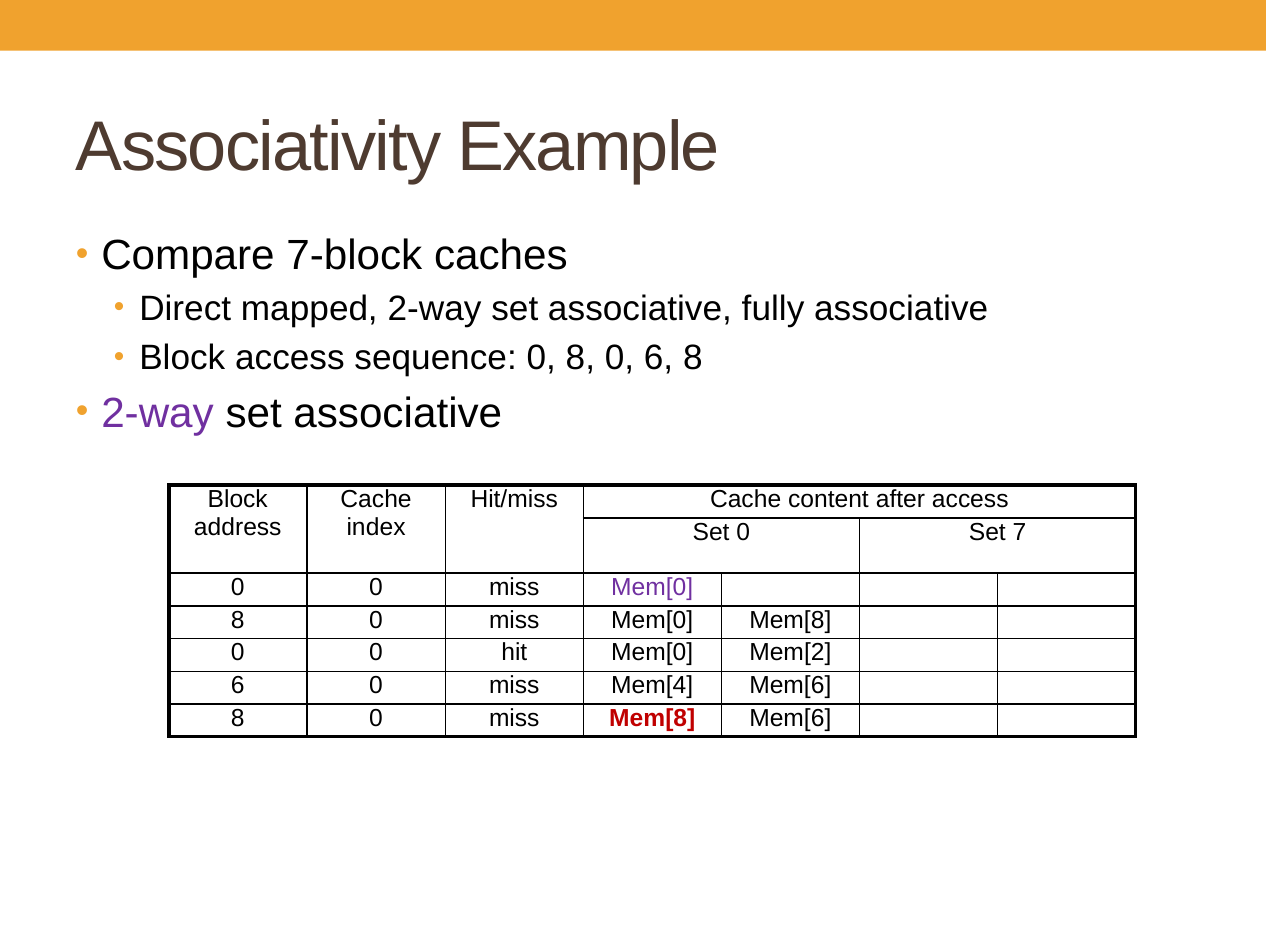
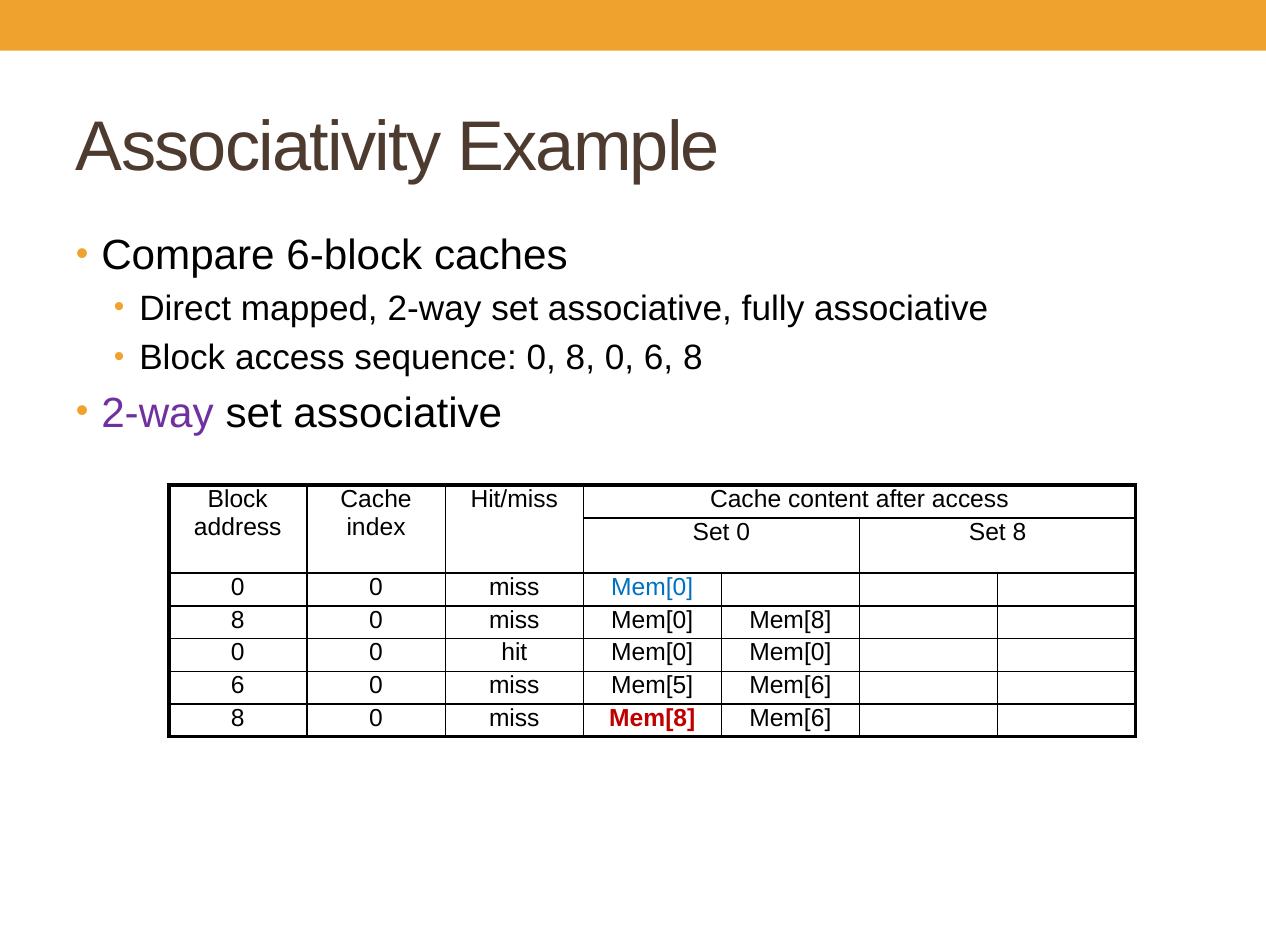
7-block: 7-block -> 6-block (354, 256)
Set 7: 7 -> 8 (1020, 532)
Mem[0 colour: purple -> blue (652, 588)
Mem[0 Mem[2: Mem[2 -> Mem[0 (790, 653)
Mem[4: Mem[4 -> Mem[5 (652, 686)
